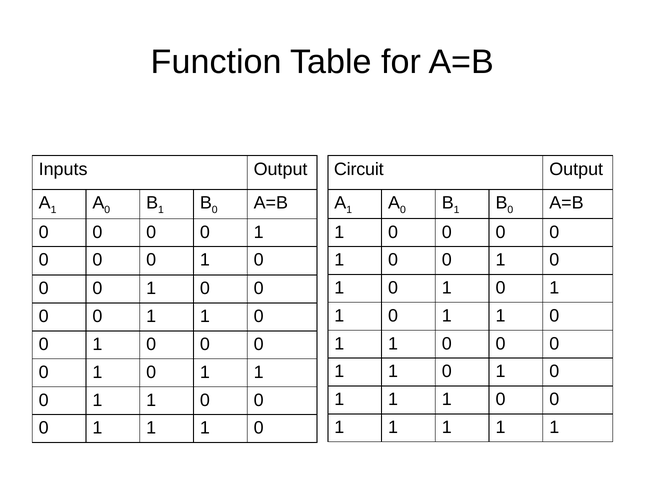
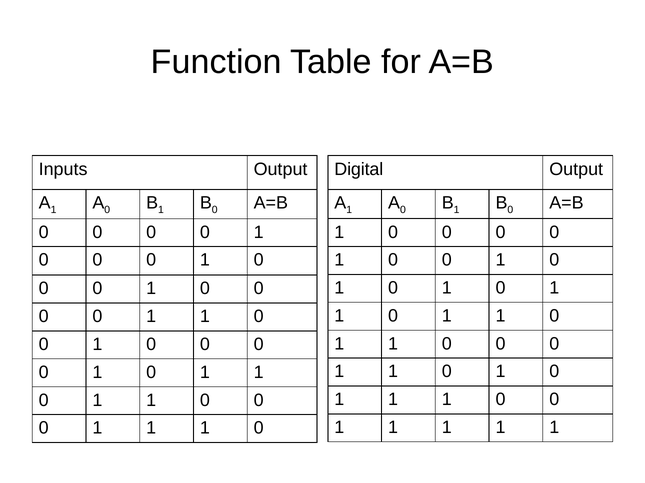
Circuit: Circuit -> Digital (359, 169)
